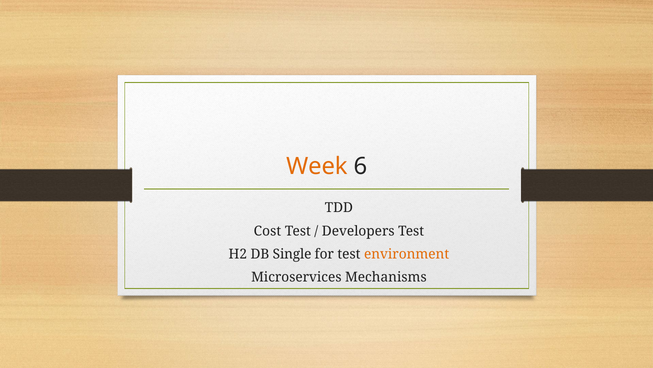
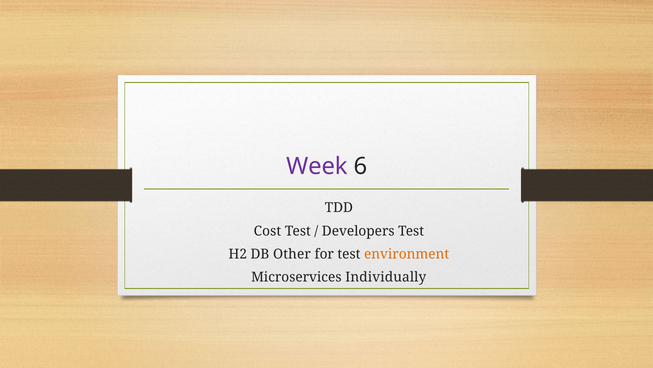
Week colour: orange -> purple (317, 166)
Single: Single -> Other (292, 254)
Mechanisms: Mechanisms -> Individually (386, 277)
